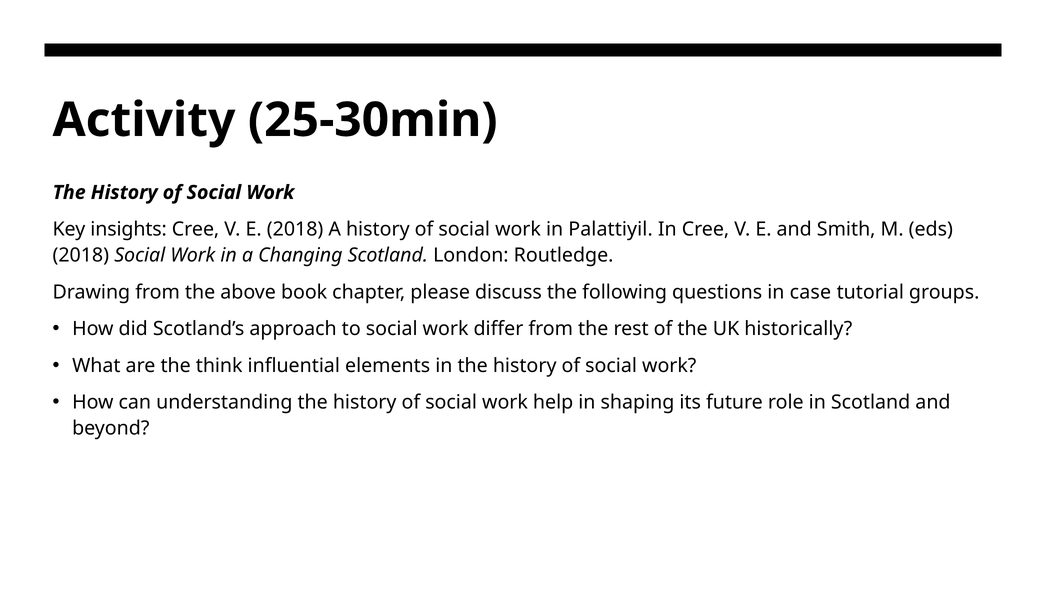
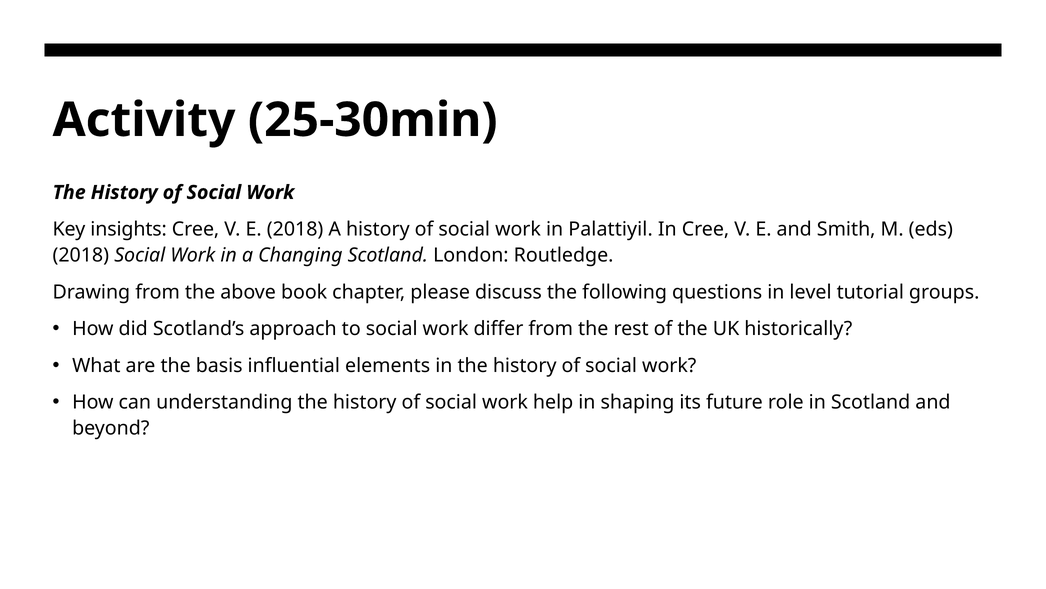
case: case -> level (811, 292)
think: think -> basis (219, 365)
